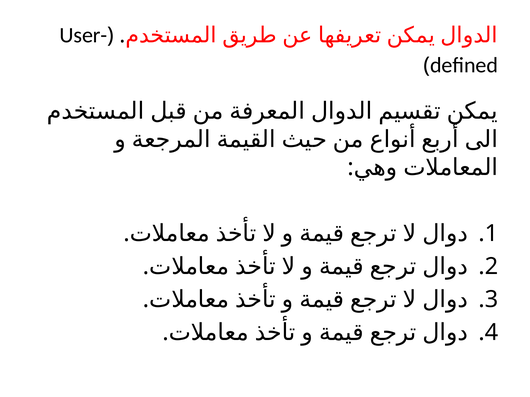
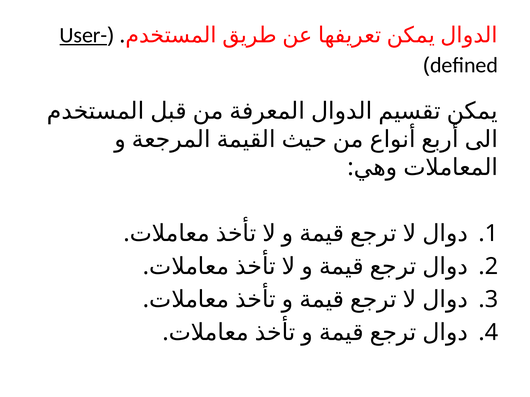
User- underline: none -> present (83, 35)
